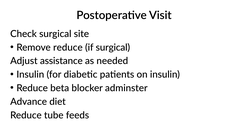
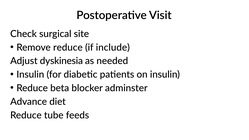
if surgical: surgical -> include (113, 47)
assistance: assistance -> dyskinesia (61, 61)
